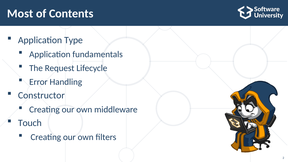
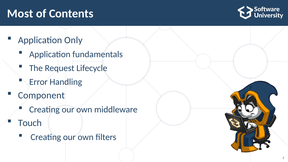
Type: Type -> Only (73, 40)
Constructor: Constructor -> Component (41, 95)
